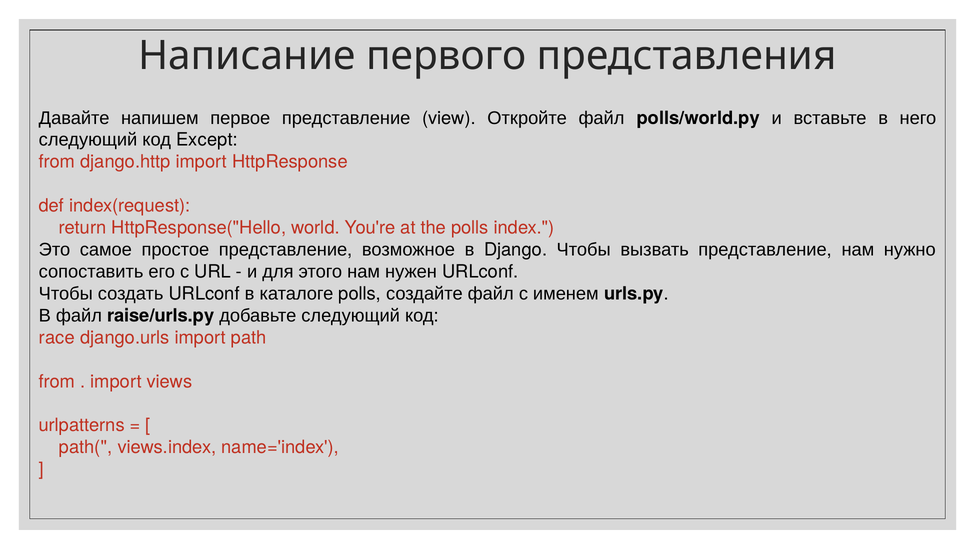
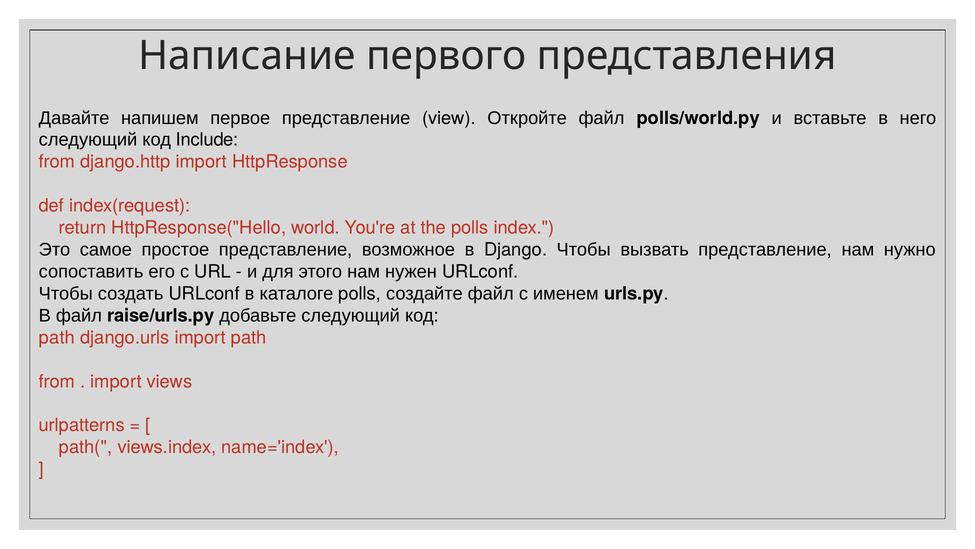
Except: Except -> Include (207, 140)
race: race -> path (57, 337)
